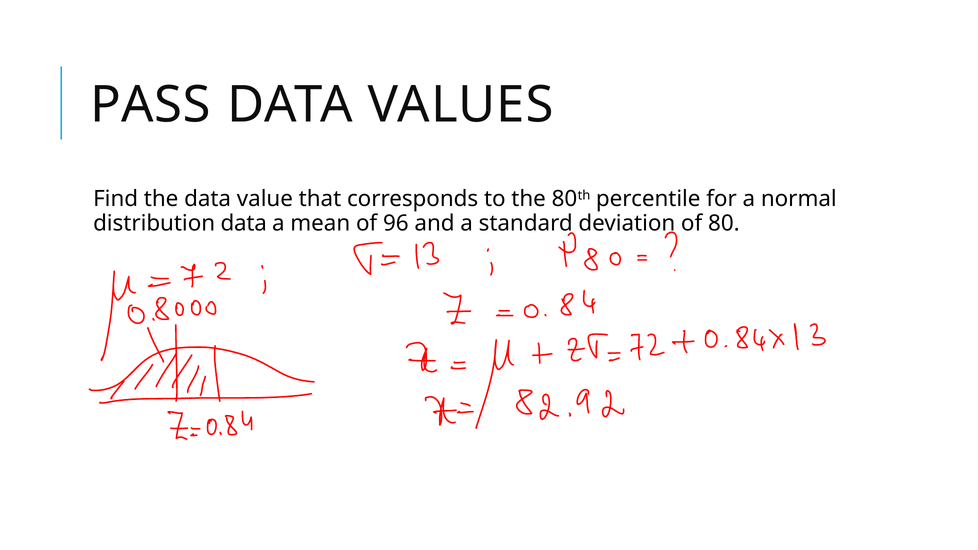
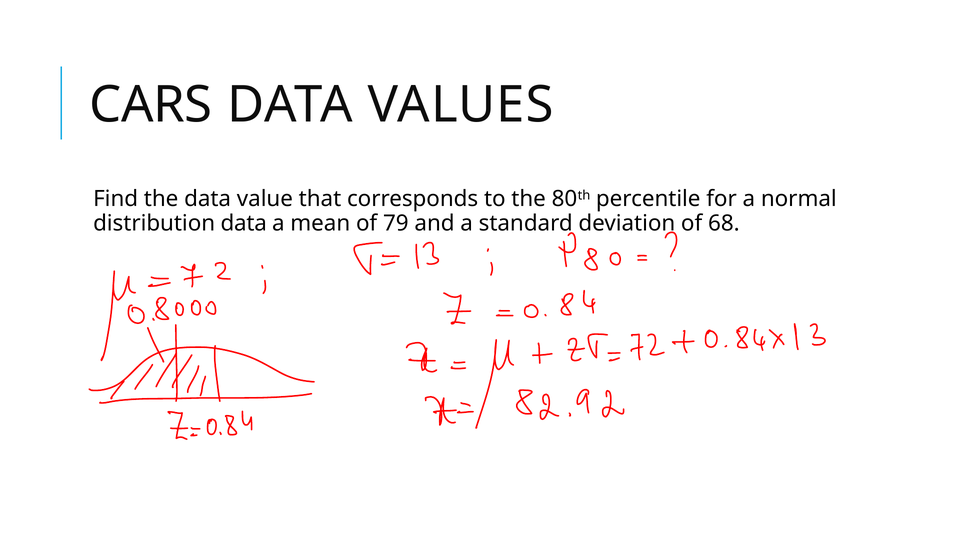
PASS: PASS -> CARS (151, 105)
96: 96 -> 79 (396, 223)
80: 80 -> 68 (724, 223)
